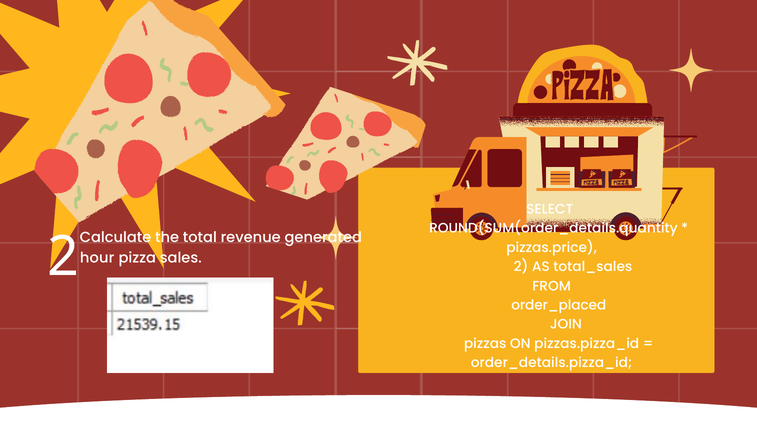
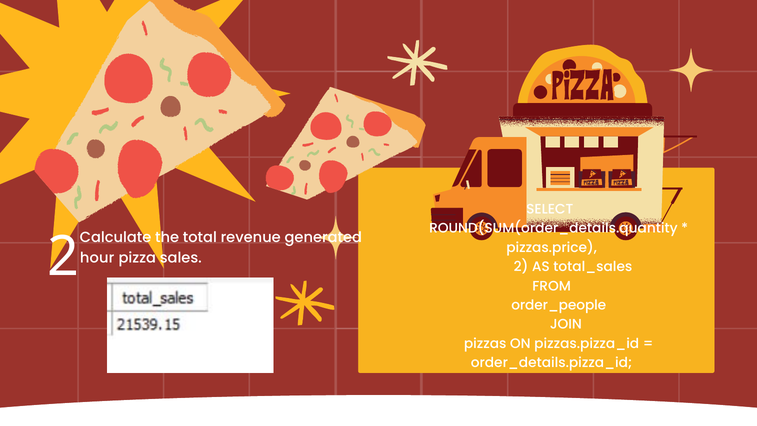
order_placed: order_placed -> order_people (559, 305)
